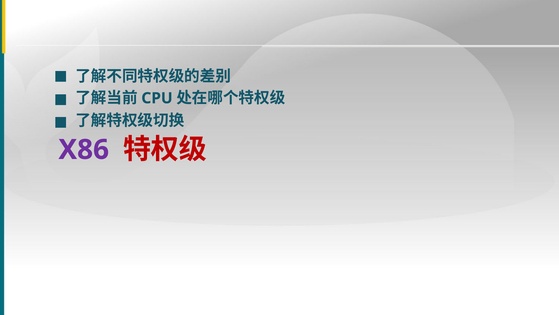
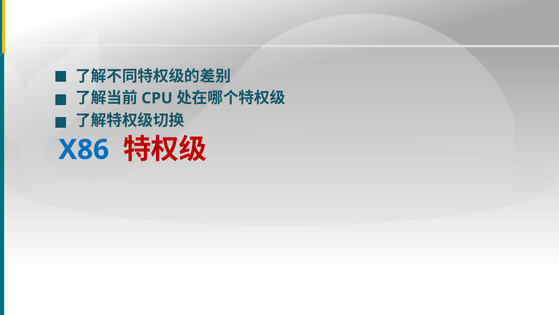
X86 colour: purple -> blue (84, 149)
